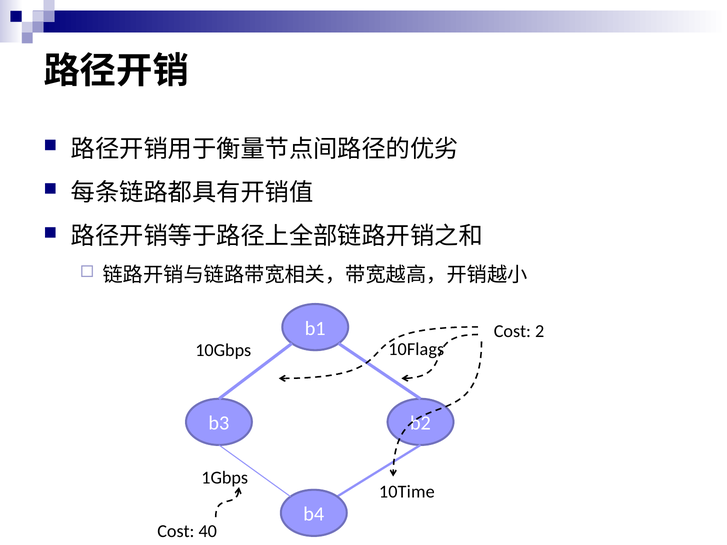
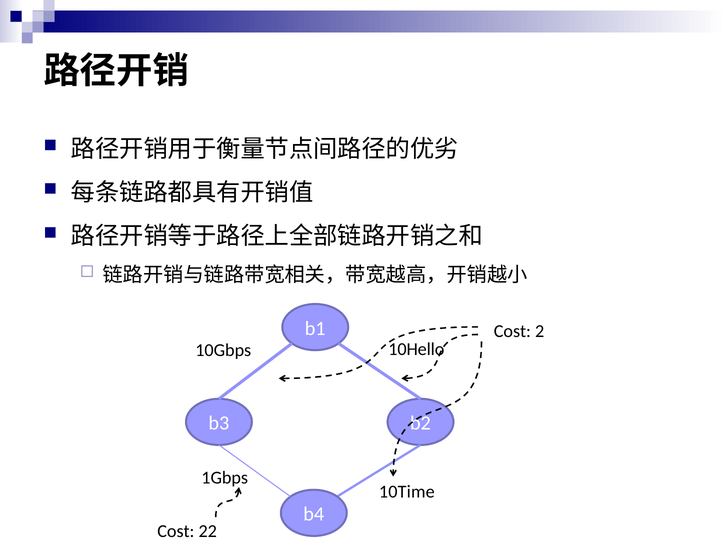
10Flags: 10Flags -> 10Hello (416, 349)
40: 40 -> 22 (208, 532)
